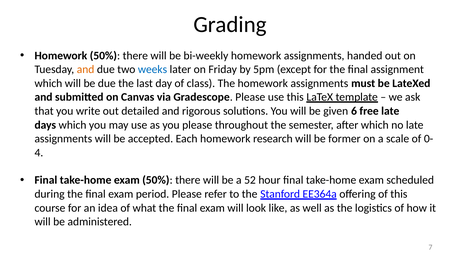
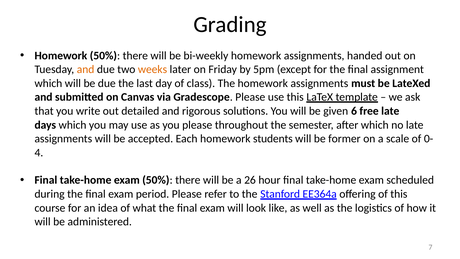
weeks colour: blue -> orange (152, 69)
research: research -> students (273, 139)
52: 52 -> 26 (250, 180)
